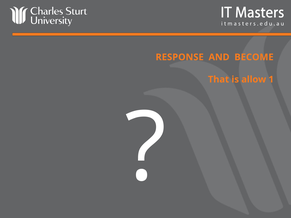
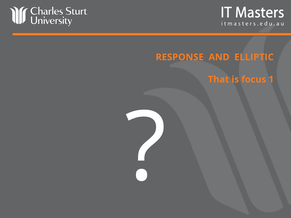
BECOME: BECOME -> ELLIPTIC (254, 57)
allow: allow -> focus (254, 80)
